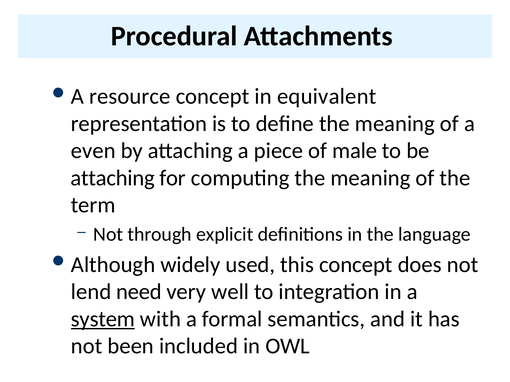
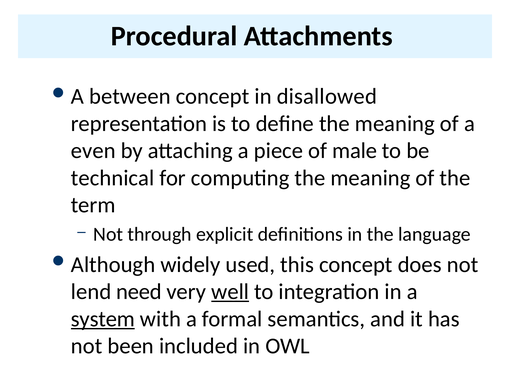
resource: resource -> between (130, 97)
equivalent: equivalent -> disallowed (327, 97)
attaching: attaching -> technical (113, 178)
well underline: none -> present (230, 292)
